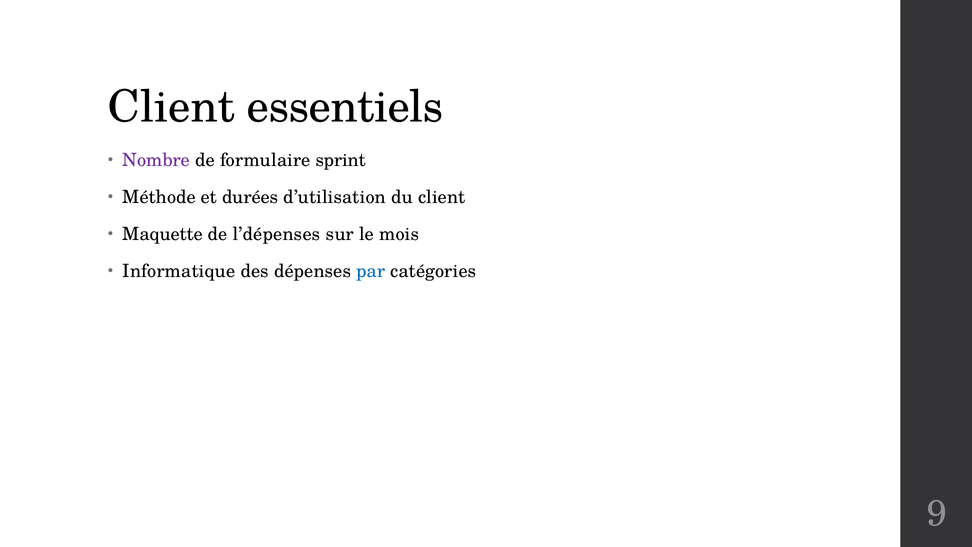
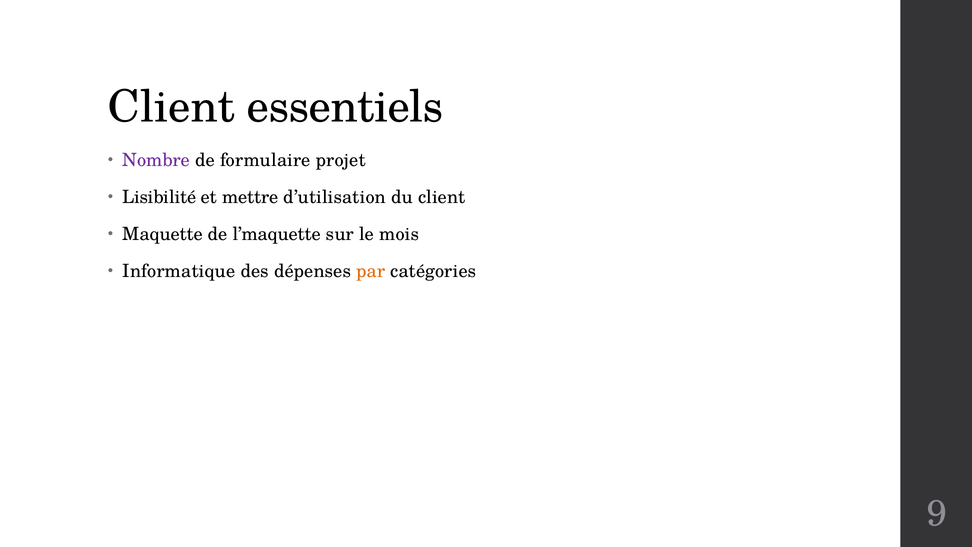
sprint: sprint -> projet (341, 160)
Méthode: Méthode -> Lisibilité (159, 197)
durées: durées -> mettre (250, 197)
l’dépenses: l’dépenses -> l’maquette (277, 234)
par colour: blue -> orange (371, 271)
